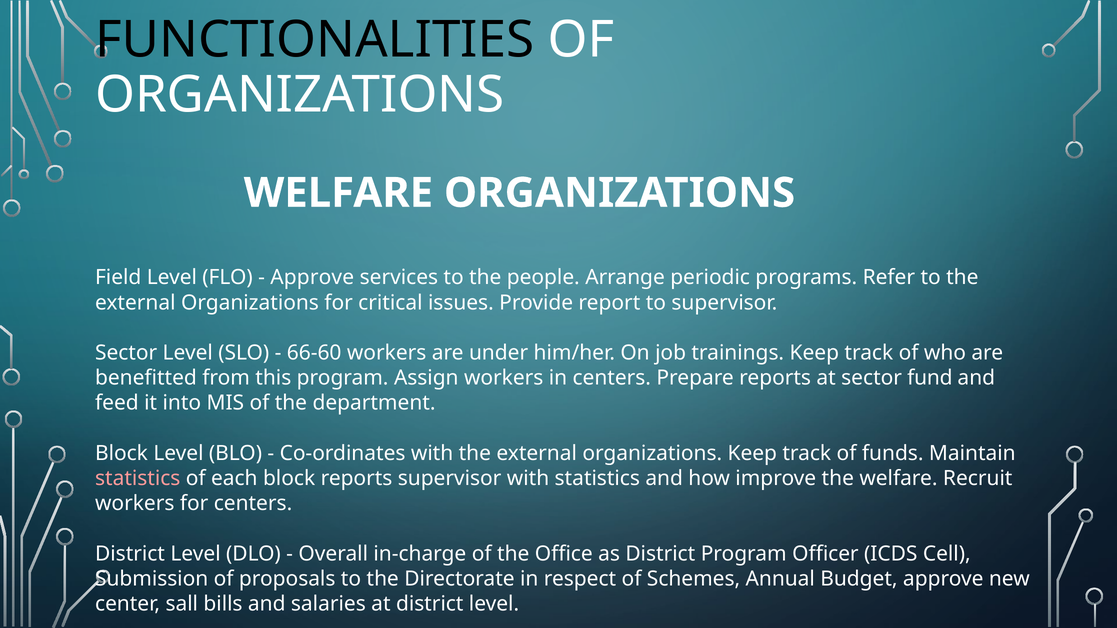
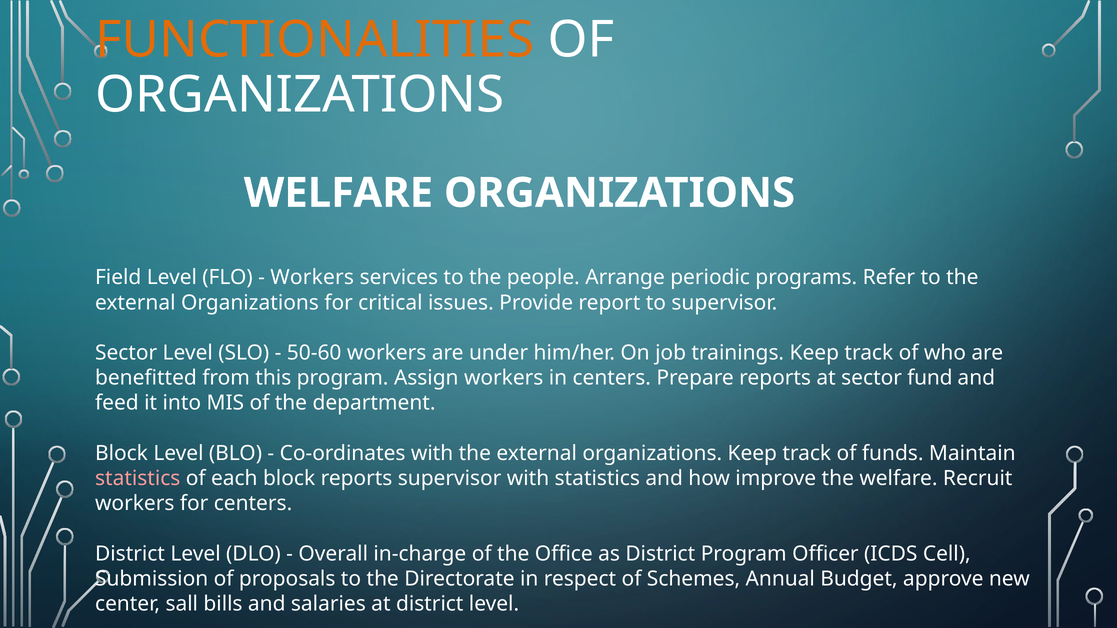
FUNCTIONALITIES colour: black -> orange (315, 40)
Approve: Approve -> Workers (312, 278)
66-60: 66-60 -> 50-60 (314, 353)
